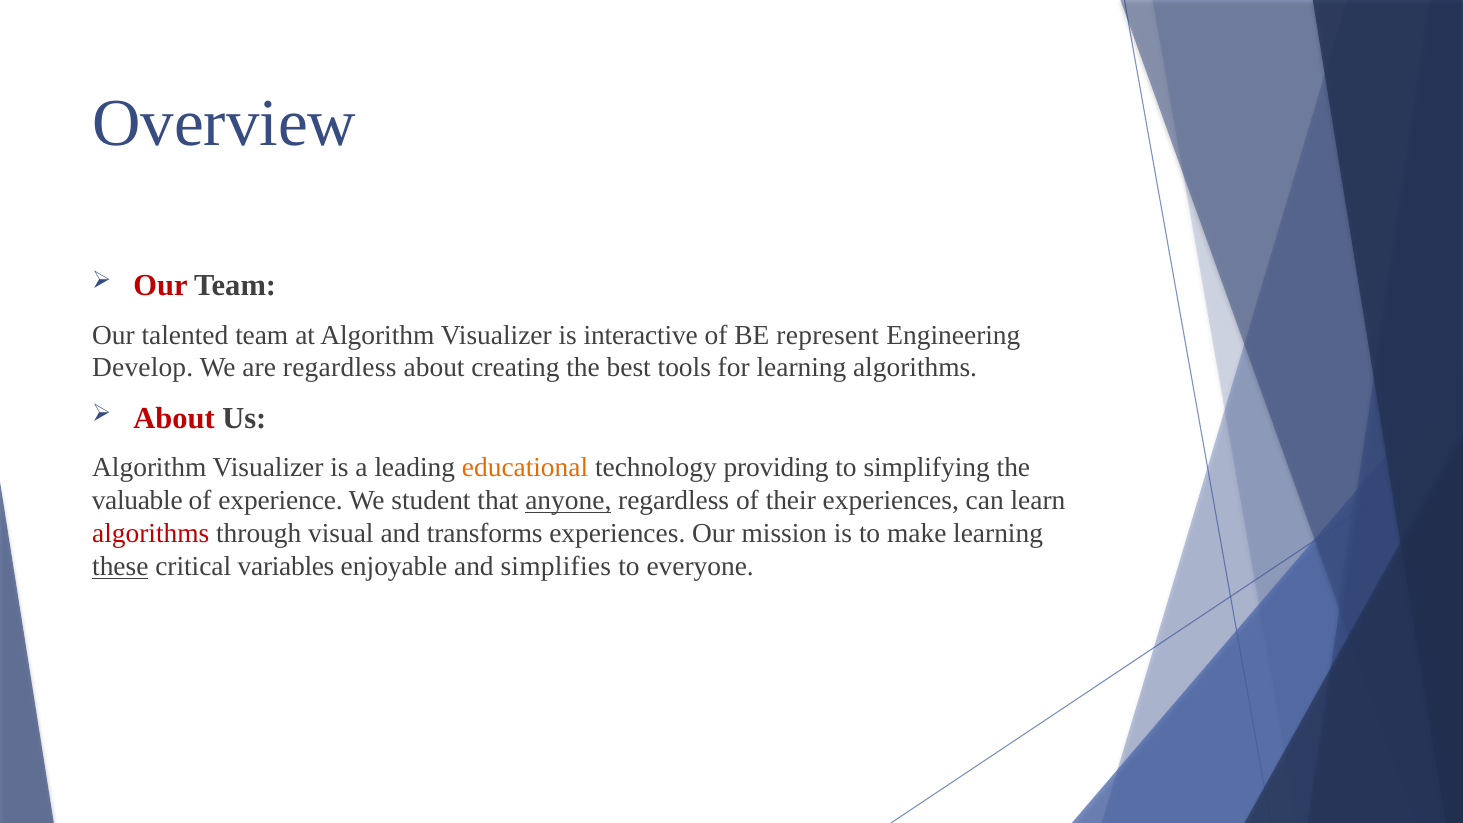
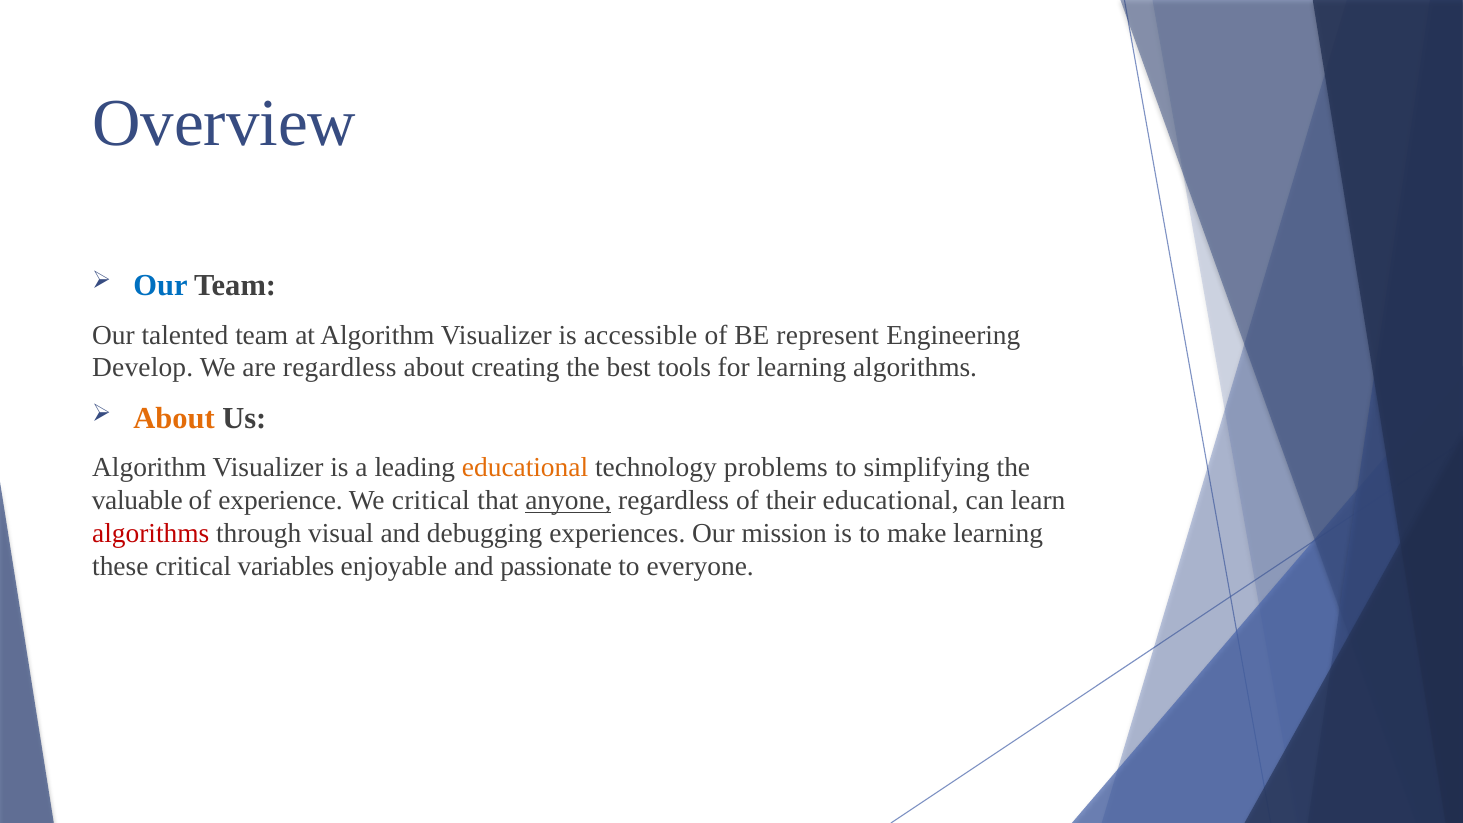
Our colour: red -> blue (160, 285)
interactive: interactive -> accessible (641, 335)
About colour: red -> orange (174, 418)
providing: providing -> problems (776, 468)
We student: student -> critical (431, 501)
their experiences: experiences -> educational (891, 501)
transforms: transforms -> debugging (485, 534)
these underline: present -> none (120, 567)
simplifies: simplifies -> passionate (556, 567)
